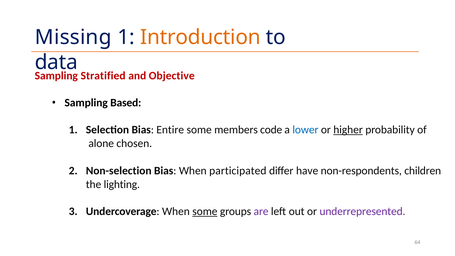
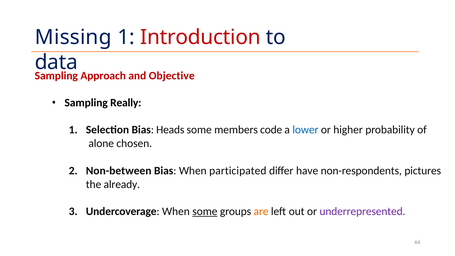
Introduction colour: orange -> red (200, 37)
Stratified: Stratified -> Approach (103, 76)
Based: Based -> Really (126, 103)
Entire: Entire -> Heads (170, 130)
higher underline: present -> none (348, 130)
Non-selection: Non-selection -> Non-between (119, 171)
children: children -> pictures (423, 171)
lighting: lighting -> already (122, 184)
are colour: purple -> orange (261, 211)
